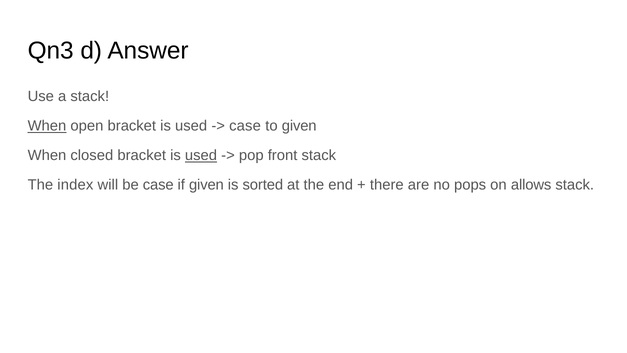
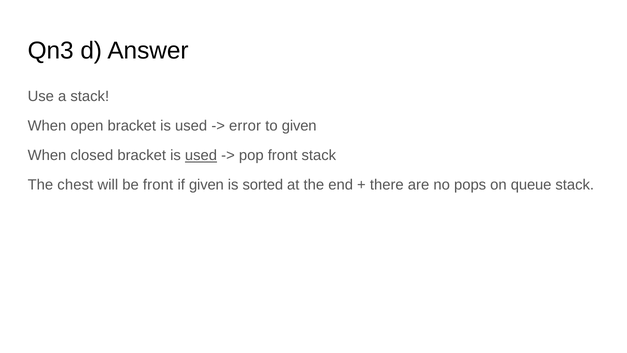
When underline: present -> none (47, 126)
case: case -> error (245, 126)
index: index -> chest (75, 185)
be case: case -> front (158, 185)
allows: allows -> queue (531, 185)
